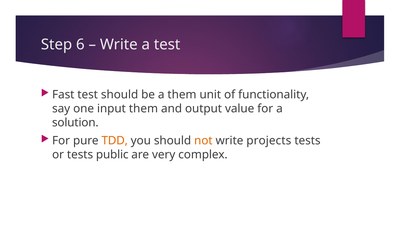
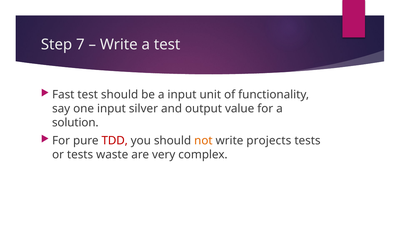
6: 6 -> 7 (80, 45)
a them: them -> input (182, 95)
input them: them -> silver (143, 109)
TDD colour: orange -> red (115, 141)
public: public -> waste (112, 155)
